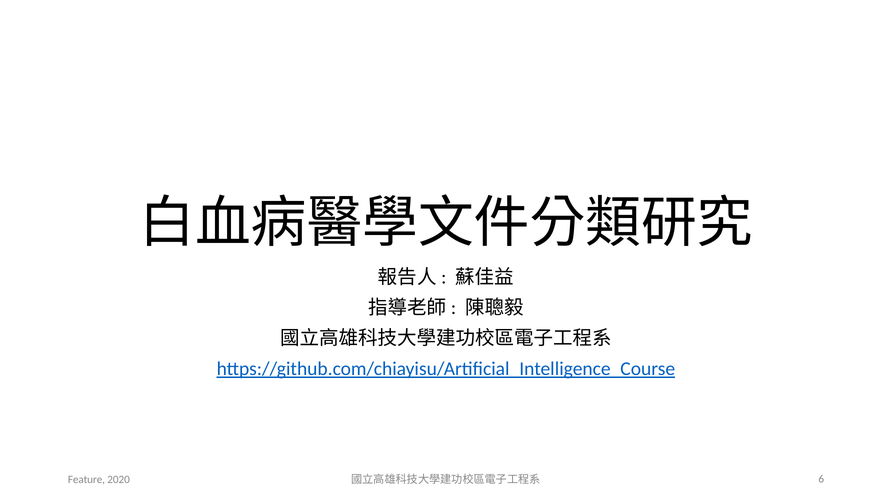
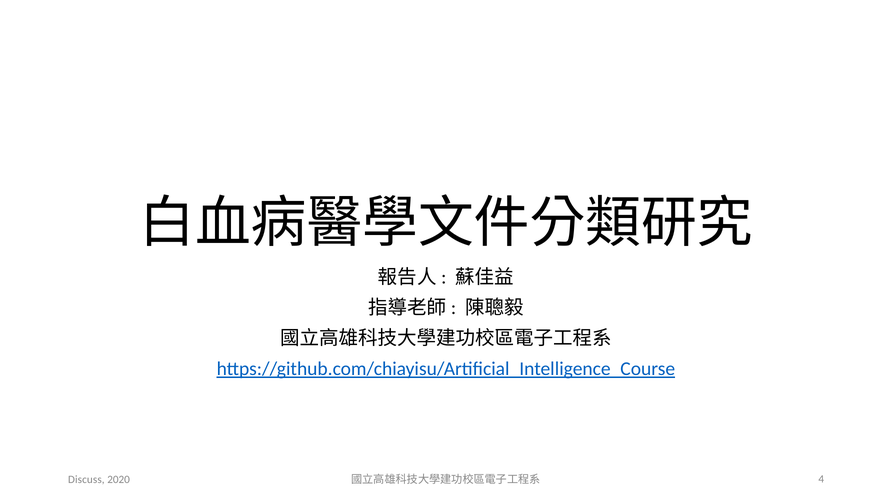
Feature: Feature -> Discuss (86, 479)
6: 6 -> 4 (821, 479)
